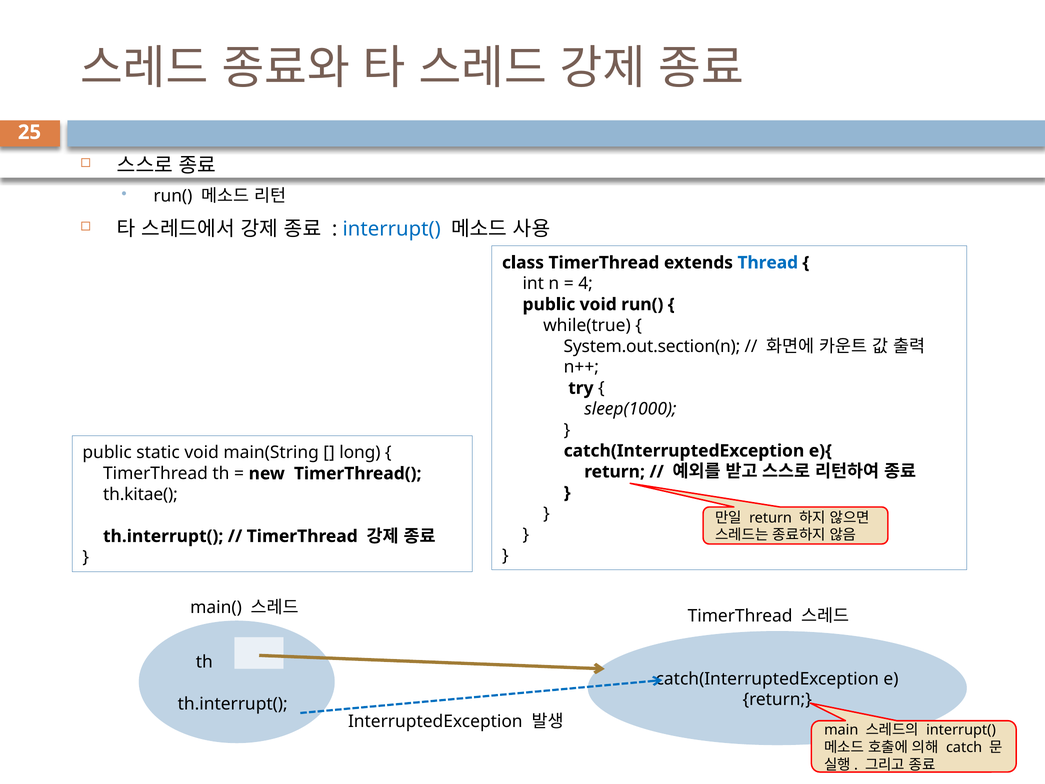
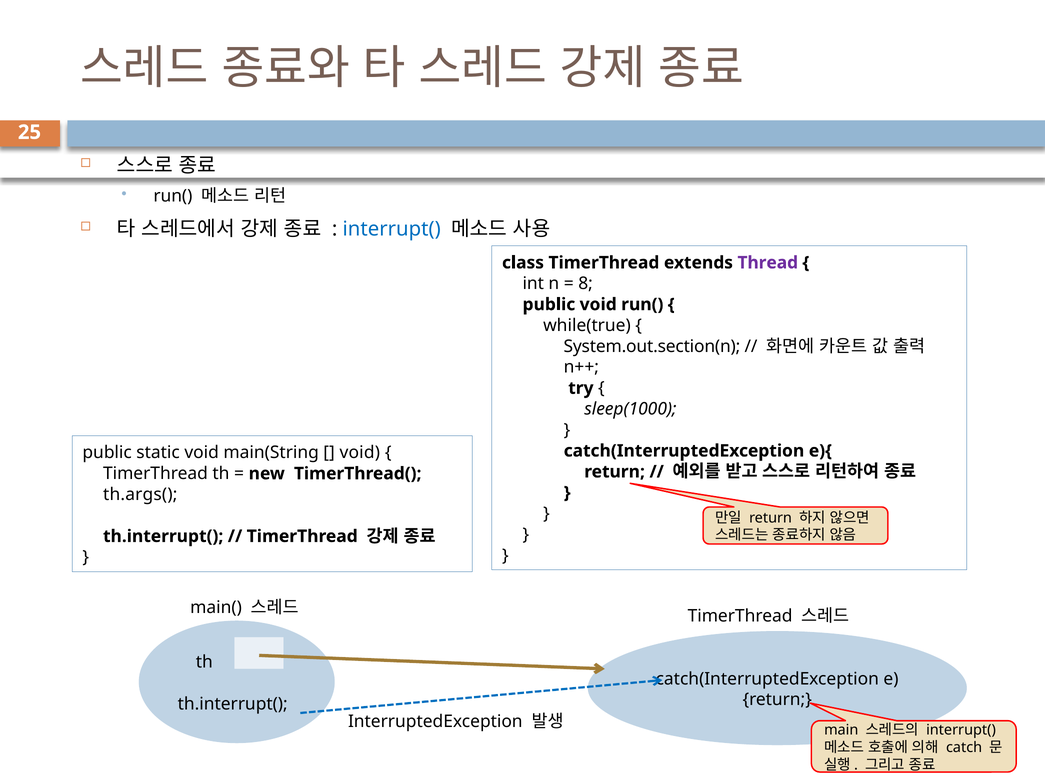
Thread colour: blue -> purple (768, 263)
4: 4 -> 8 (586, 283)
long: long -> void (360, 452)
th.kitae(: th.kitae( -> th.args( (140, 494)
